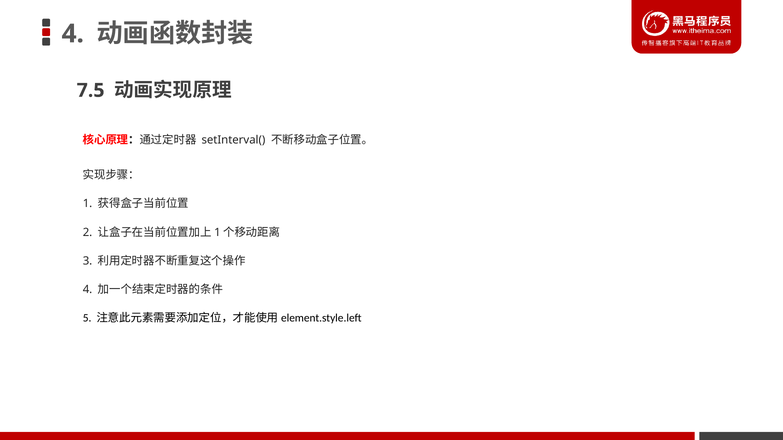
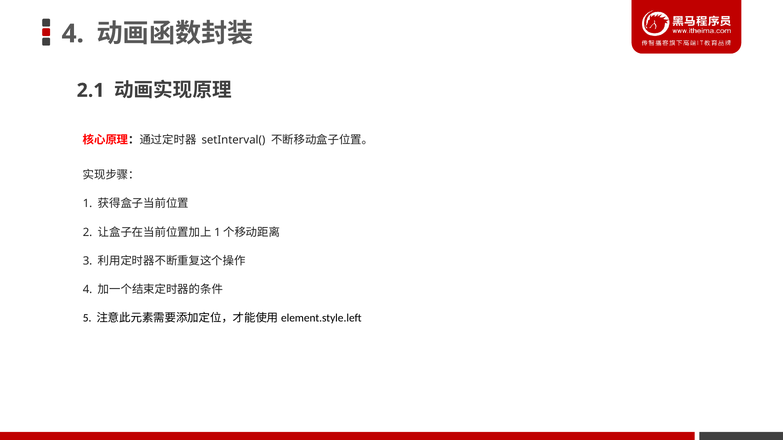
7.5: 7.5 -> 2.1 (91, 90)
